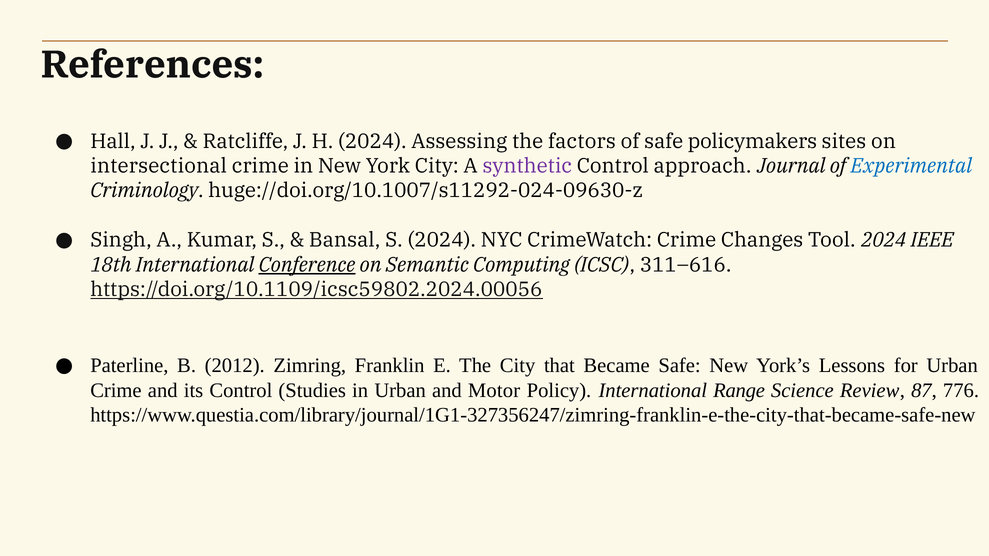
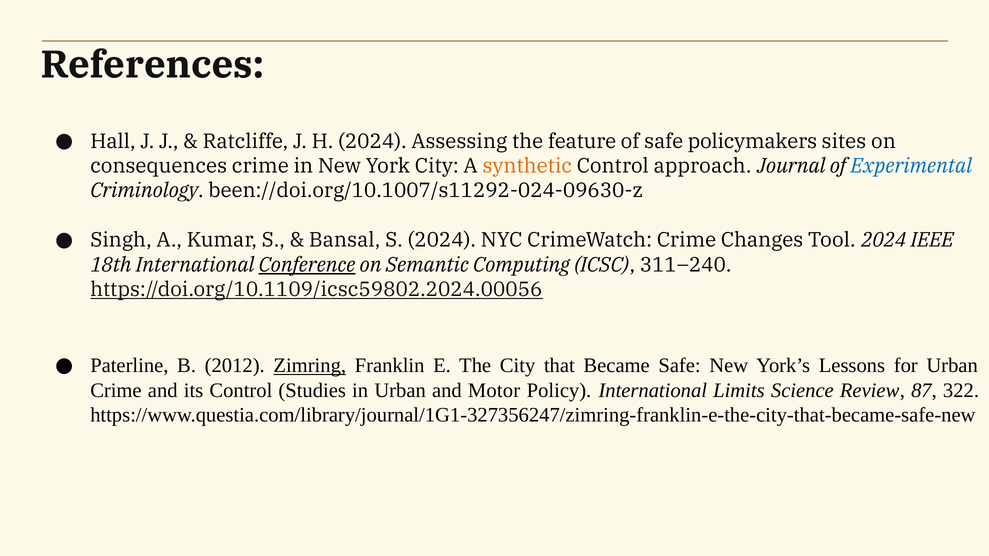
factors: factors -> feature (582, 141)
intersectional: intersectional -> consequences (159, 166)
synthetic colour: purple -> orange (527, 166)
huge://doi.org/10.1007/s11292-024-09630-z: huge://doi.org/10.1007/s11292-024-09630-z -> been://doi.org/10.1007/s11292-024-09630-z (426, 191)
311–616: 311–616 -> 311–240 (686, 265)
Zimring underline: none -> present (310, 366)
Range: Range -> Limits (739, 391)
776: 776 -> 322 (961, 391)
